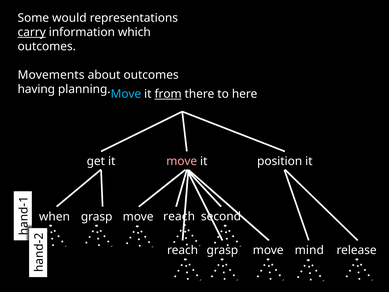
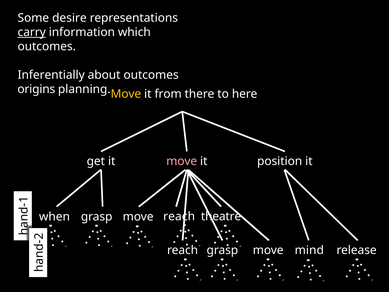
would: would -> desire (69, 18)
Movements: Movements -> Inferentially (51, 75)
having: having -> origins (36, 89)
Move colour: light blue -> yellow (126, 94)
from underline: present -> none (168, 94)
second: second -> theatre (221, 216)
